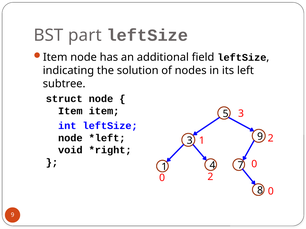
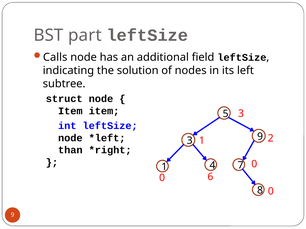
Item: Item -> Calls (55, 57)
void: void -> than (70, 150)
0 2: 2 -> 6 (210, 177)
